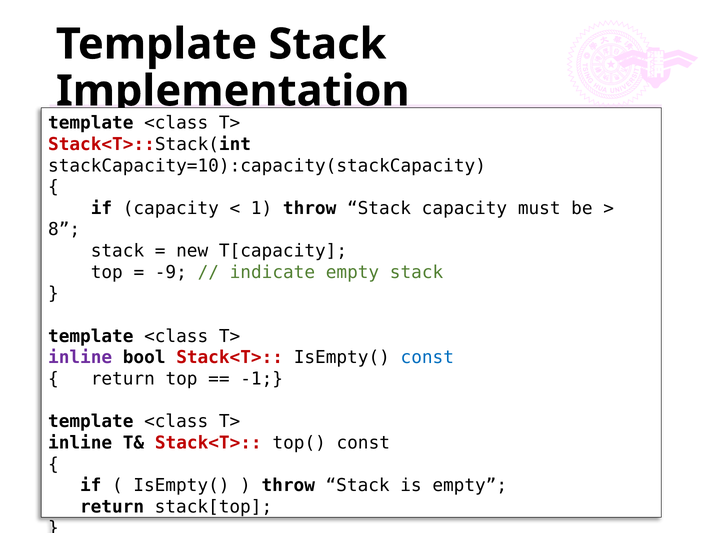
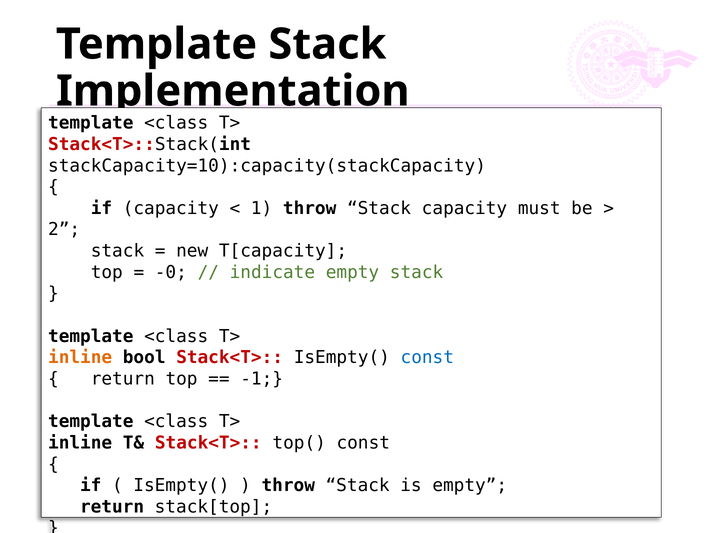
8: 8 -> 2 (64, 229)
-9: -9 -> -0 (171, 272)
inline colour: purple -> orange (80, 357)
